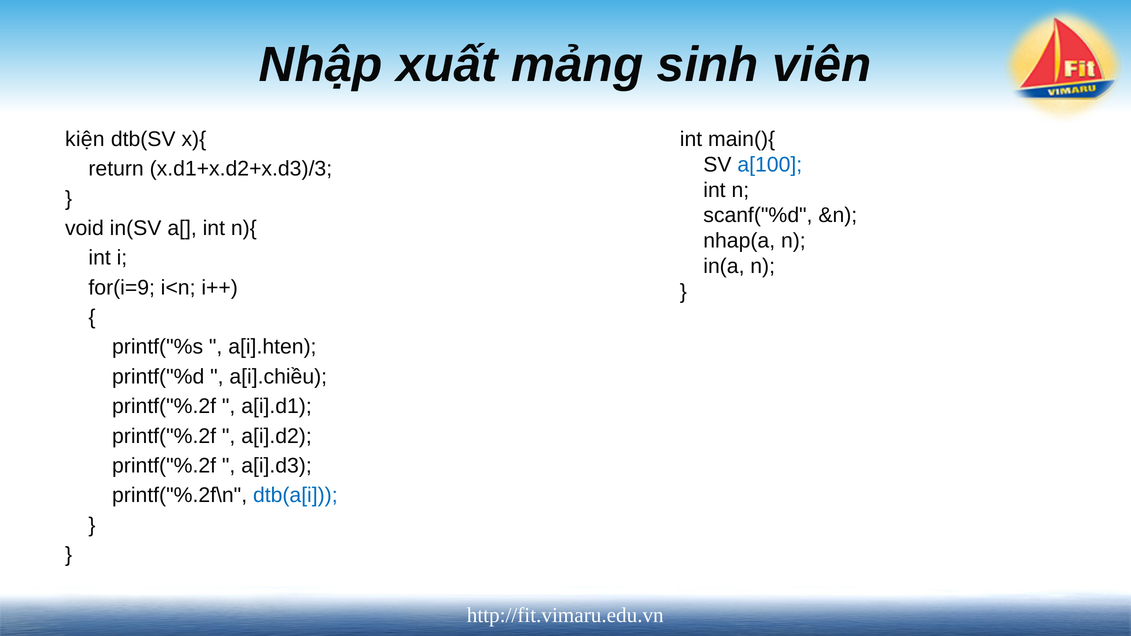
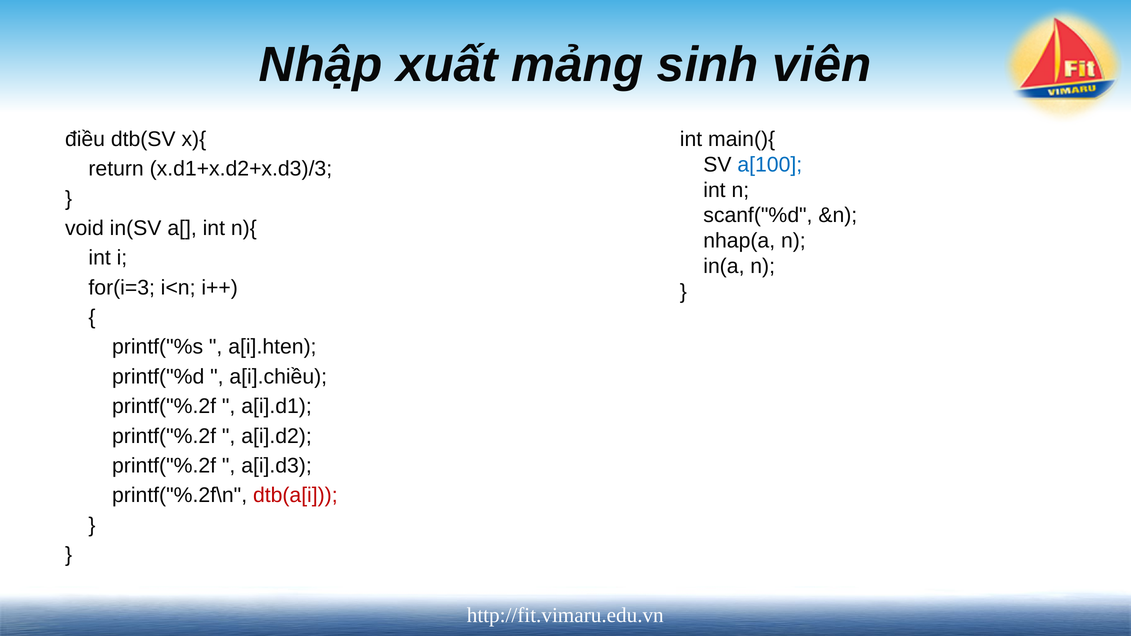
kiện: kiện -> điều (85, 139)
for(i=9: for(i=9 -> for(i=3 (122, 288)
dtb(a[i colour: blue -> red (295, 496)
